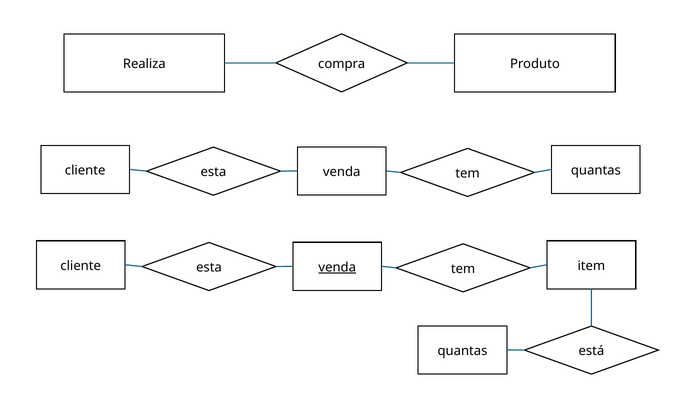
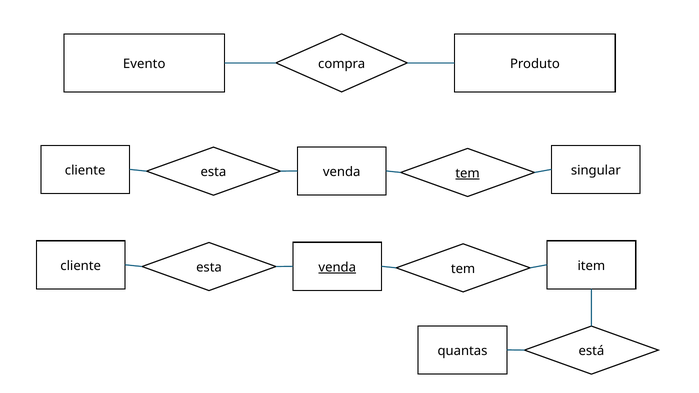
Realiza: Realiza -> Evento (144, 64)
cliente quantas: quantas -> singular (596, 170)
tem underline: none -> present (468, 173)
